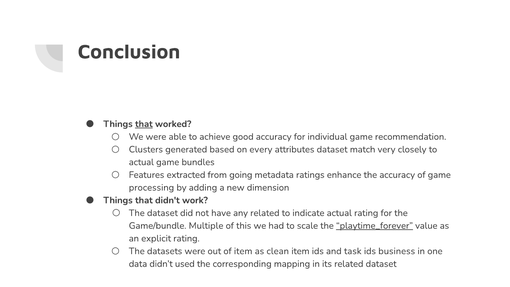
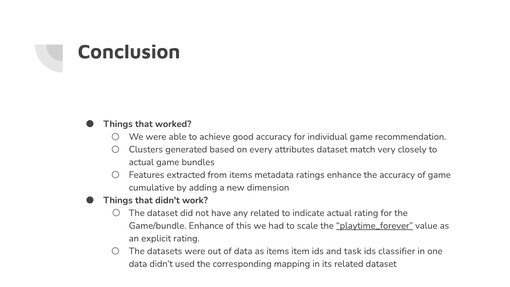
that underline: present -> none (144, 124)
from going: going -> items (241, 175)
processing: processing -> cumulative (151, 187)
Game/bundle Multiple: Multiple -> Enhance (206, 226)
of item: item -> data (243, 251)
as clean: clean -> items (278, 251)
business: business -> classifier (397, 251)
